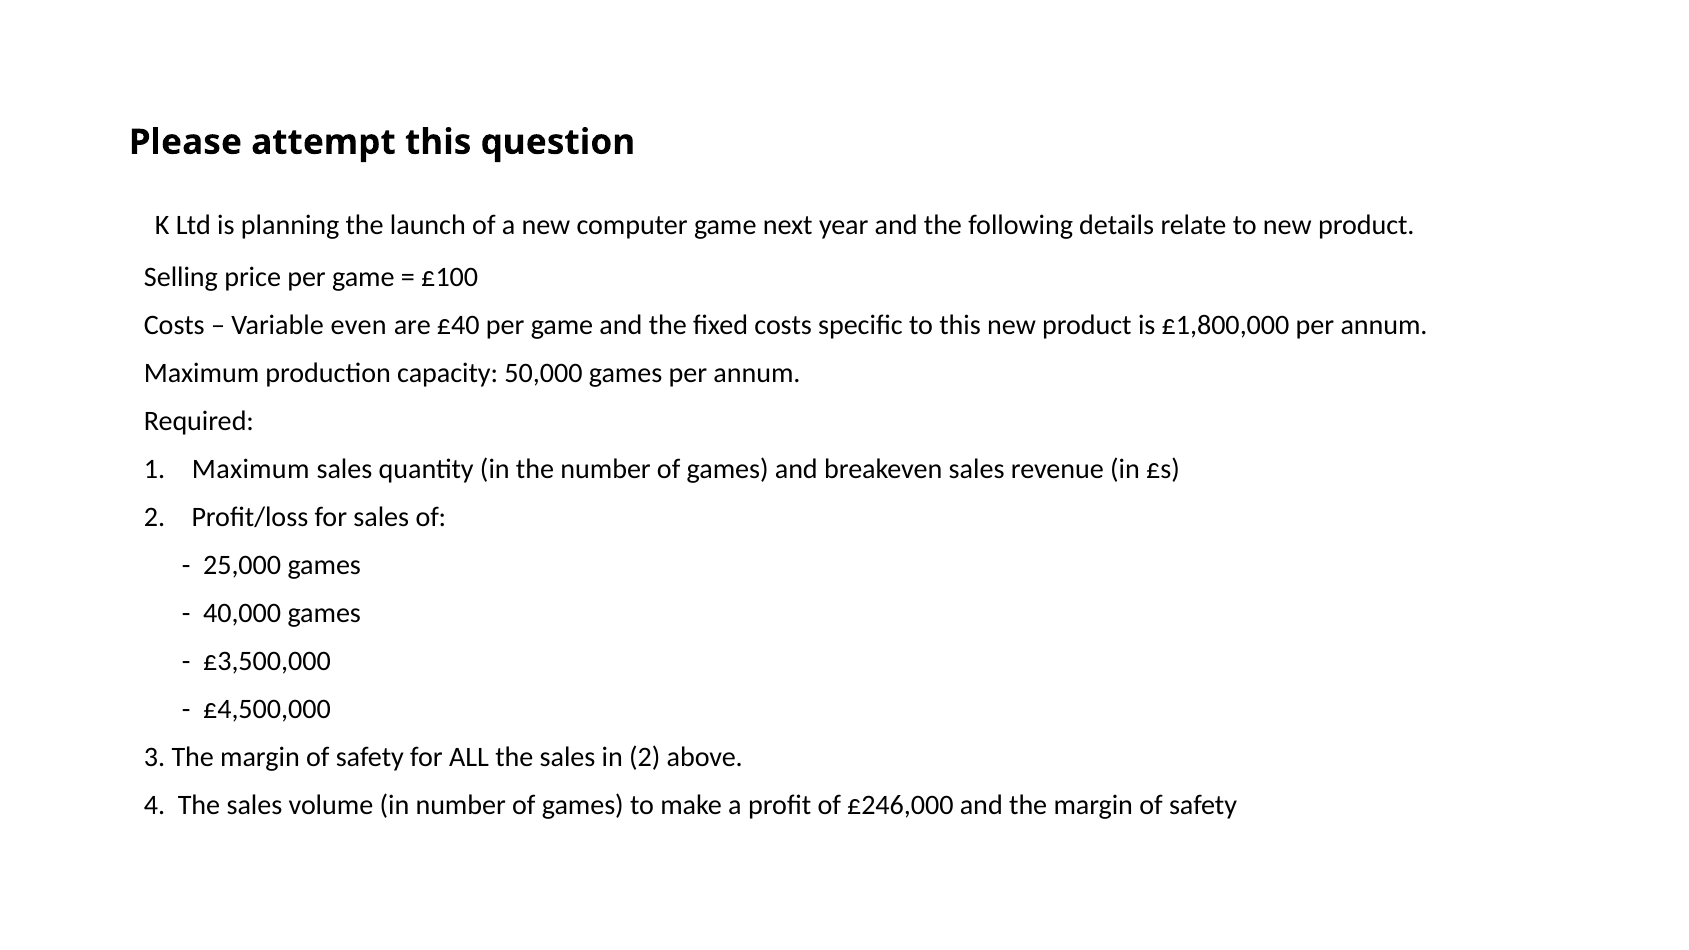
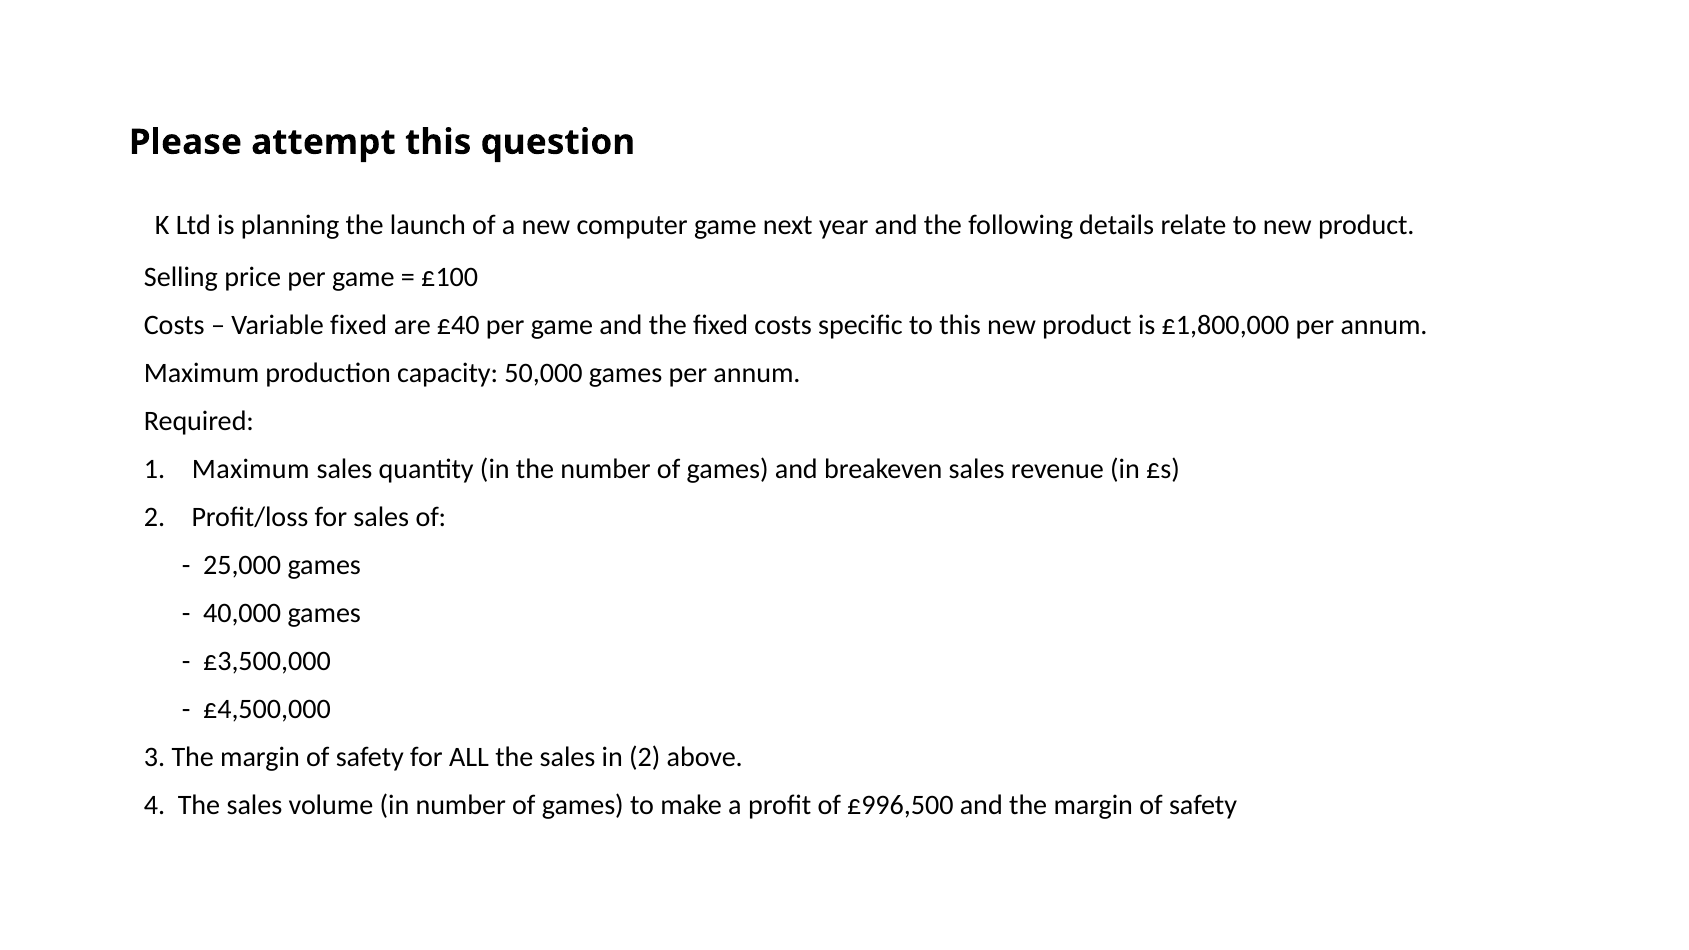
Variable even: even -> fixed (359, 326)
£246,000: £246,000 -> £996,500 (900, 805)
